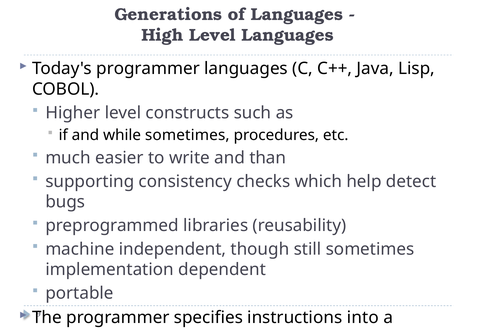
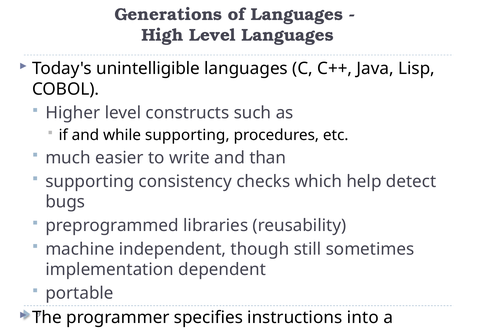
Today's programmer: programmer -> unintelligible (148, 69)
while sometimes: sometimes -> supporting (187, 135)
